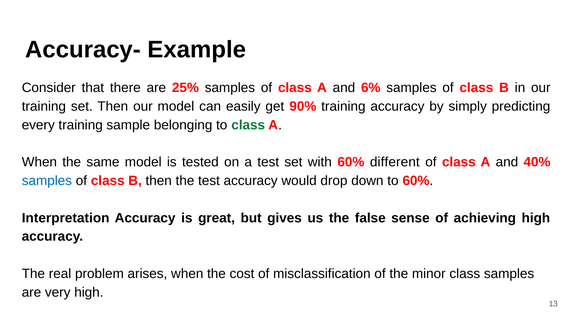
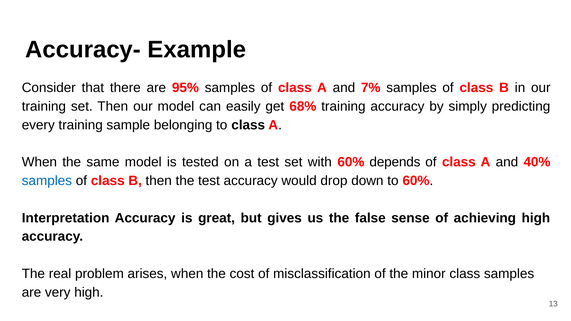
25%: 25% -> 95% (185, 88)
6%: 6% -> 7% (371, 88)
90%: 90% -> 68% (303, 106)
class colour: green -> black (248, 125)
different: different -> depends (395, 162)
